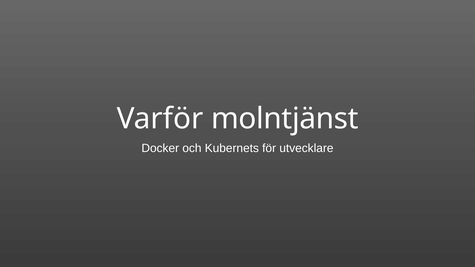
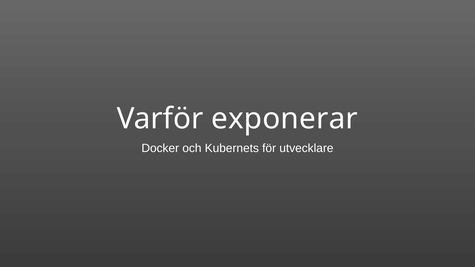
molntjänst: molntjänst -> exponerar (284, 119)
